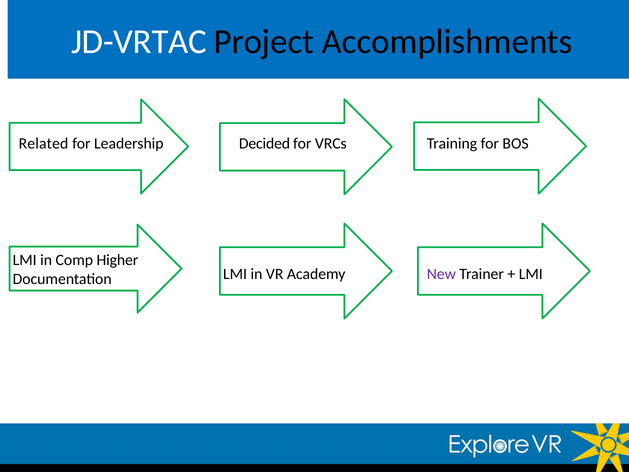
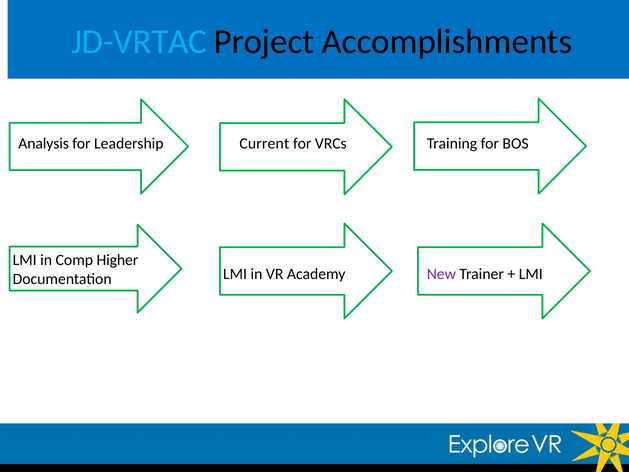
JD-VRTAC colour: white -> light blue (139, 42)
Related: Related -> Analysis (44, 144)
Decided: Decided -> Current (264, 144)
